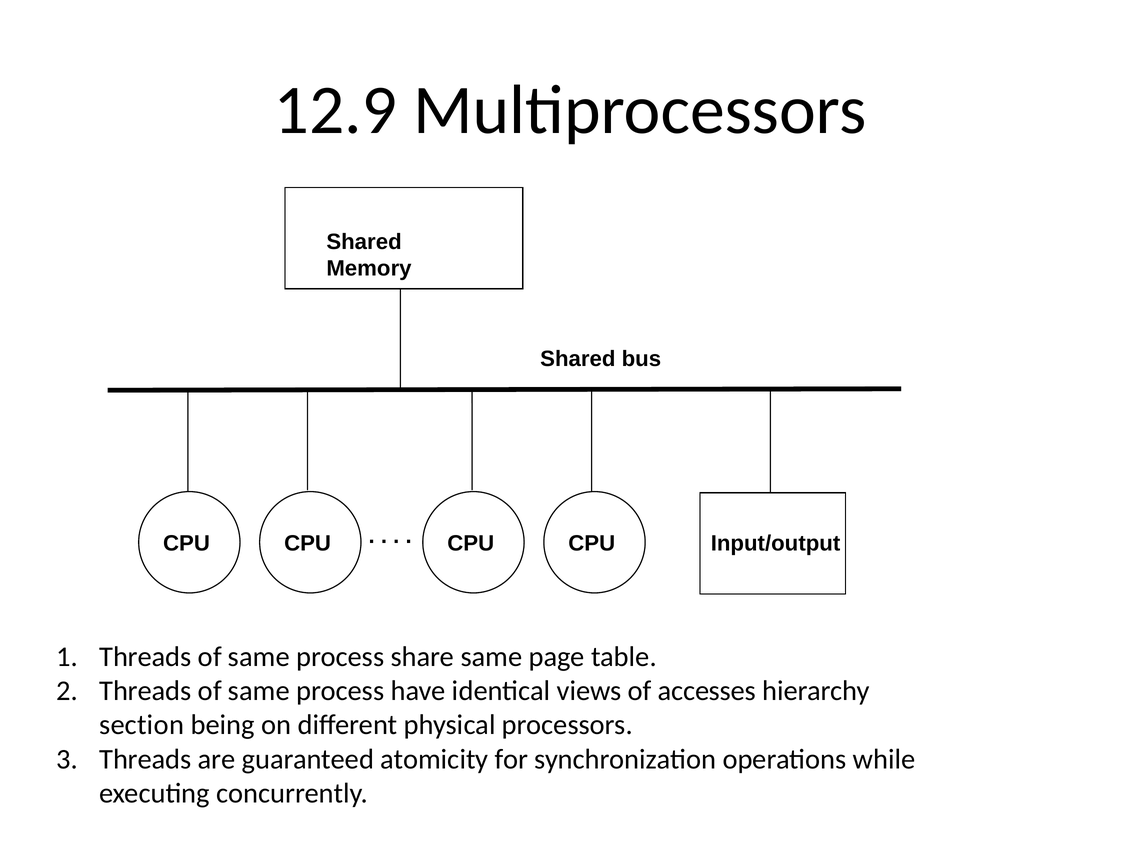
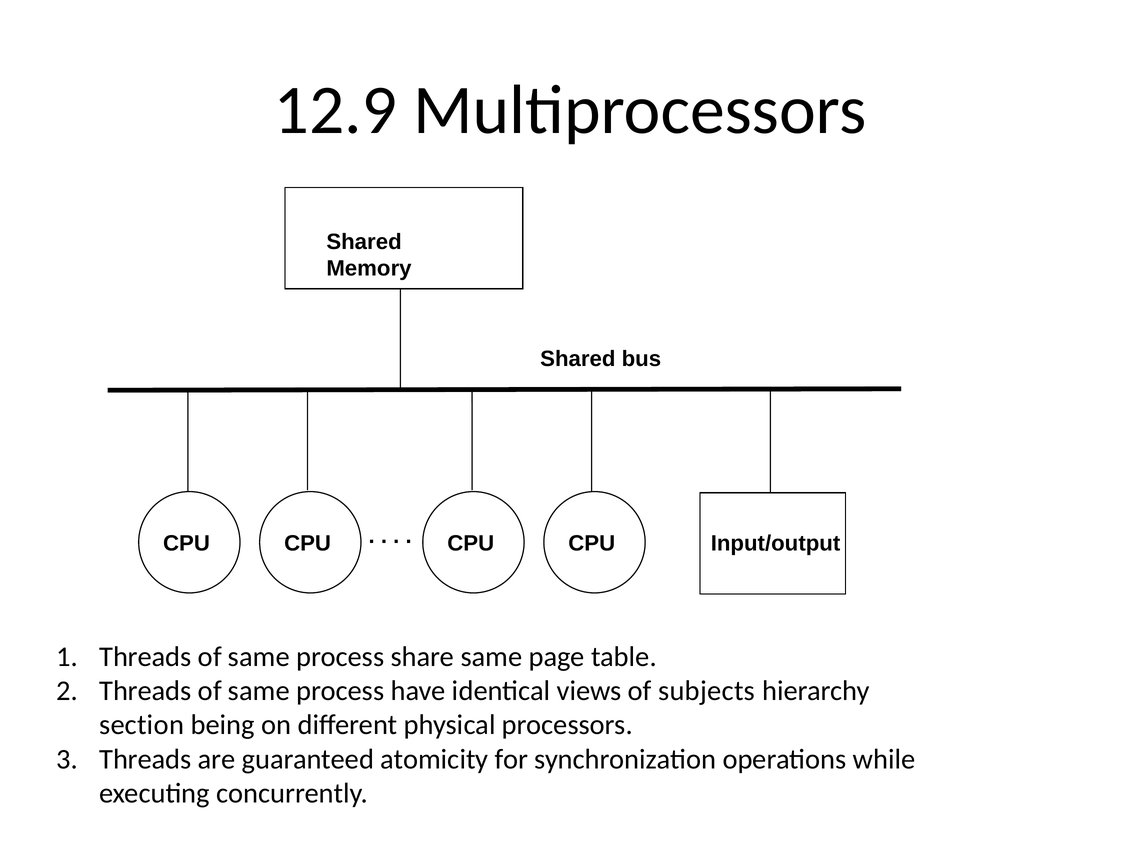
accesses: accesses -> subjects (707, 691)
